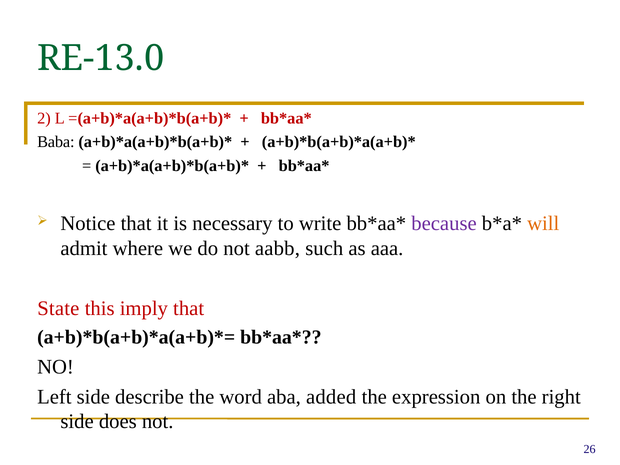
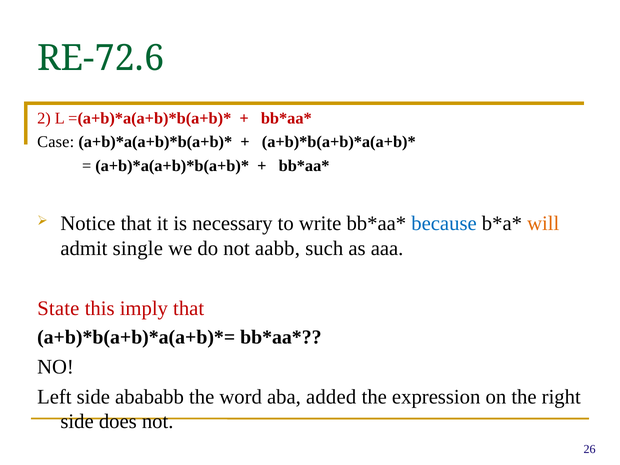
RE-13.0: RE-13.0 -> RE-72.6 (101, 58)
Baba: Baba -> Case (56, 142)
because colour: purple -> blue (444, 223)
where: where -> single (138, 248)
describe: describe -> abababb (150, 397)
